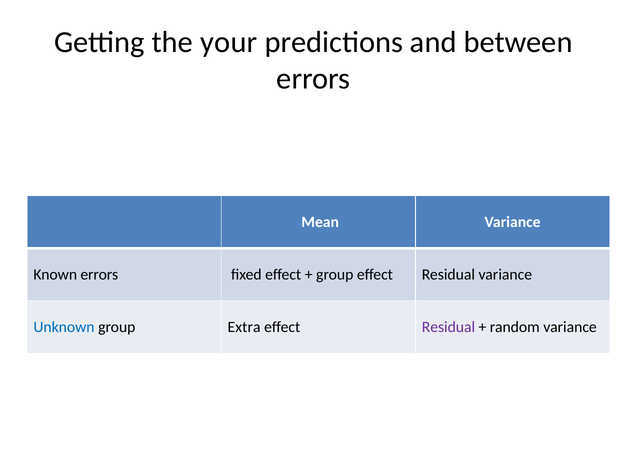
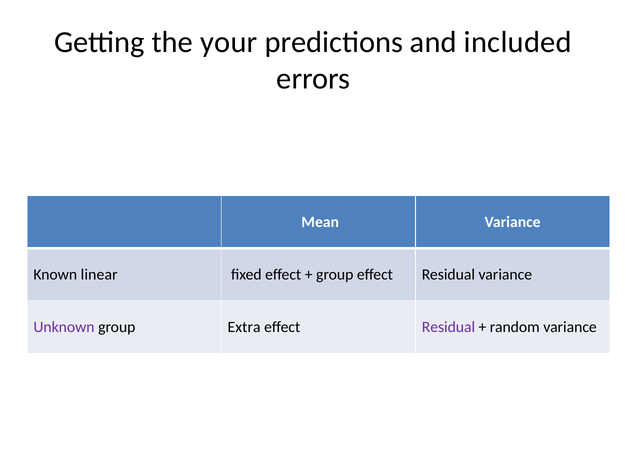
between: between -> included (518, 42)
Known errors: errors -> linear (99, 275)
Unknown colour: blue -> purple (64, 327)
